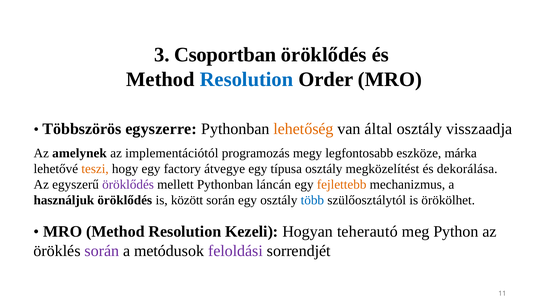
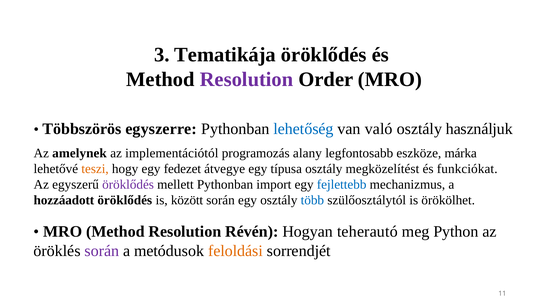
Csoportban: Csoportban -> Tematikája (225, 55)
Resolution colour: blue -> purple (247, 79)
lehetőség colour: orange -> blue (304, 129)
által: által -> való (379, 129)
visszaadja: visszaadja -> használjuk (479, 129)
megy: megy -> alany (307, 153)
factory: factory -> fedezet (182, 169)
dekorálása: dekorálása -> funkciókat (467, 169)
láncán: láncán -> import (274, 185)
fejlettebb colour: orange -> blue (342, 185)
használjuk: használjuk -> hozzáadott (64, 200)
Kezeli: Kezeli -> Révén (252, 232)
feloldási colour: purple -> orange (235, 251)
